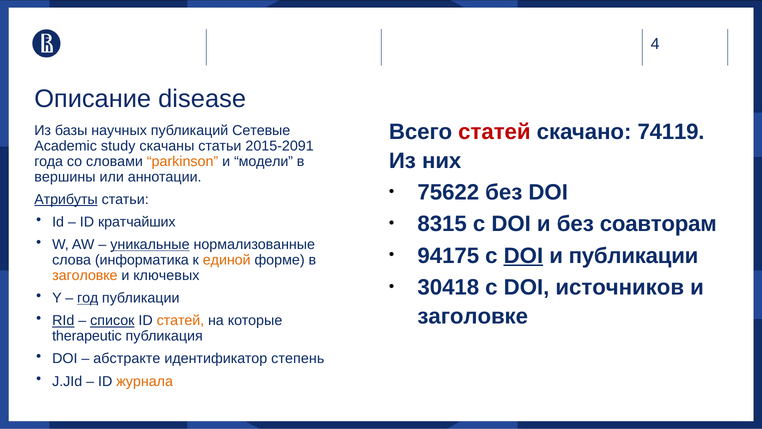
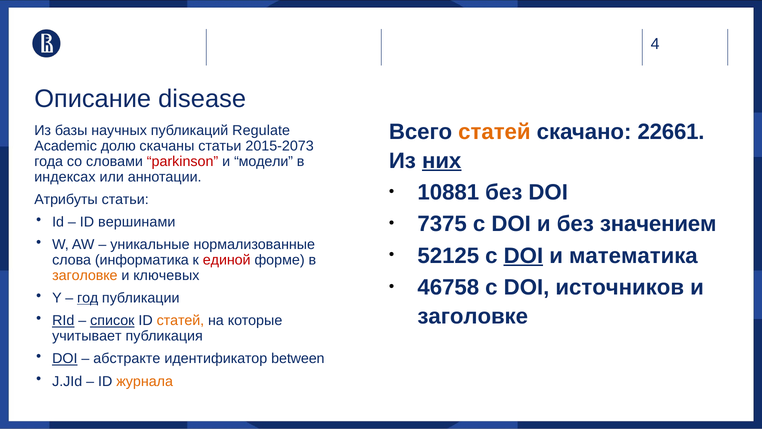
статей colour: red -> orange (494, 132)
74119: 74119 -> 22661 (671, 132)
Сетевые: Сетевые -> Regulate (261, 130)
study: study -> долю (118, 146)
2015-2091: 2015-2091 -> 2015-2073 (280, 146)
них underline: none -> present (442, 161)
parkinson colour: orange -> red (183, 161)
вершины: вершины -> индексах (65, 177)
75622: 75622 -> 10881 (448, 192)
Атрибуты underline: present -> none (66, 199)
кратчайших: кратчайших -> вершинами (137, 222)
8315: 8315 -> 7375 (442, 224)
соавторам: соавторам -> значением (658, 224)
уникальные underline: present -> none (150, 244)
94175: 94175 -> 52125 (448, 255)
и публикации: публикации -> математика (633, 255)
единой colour: orange -> red (227, 260)
30418: 30418 -> 46758 (448, 287)
therapeutic: therapeutic -> учитывает (87, 336)
DOI underline: none -> present (65, 358)
степень: степень -> between (298, 358)
